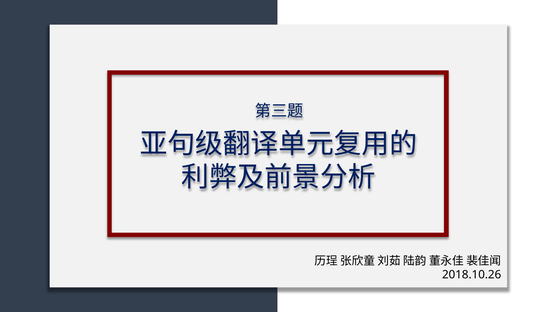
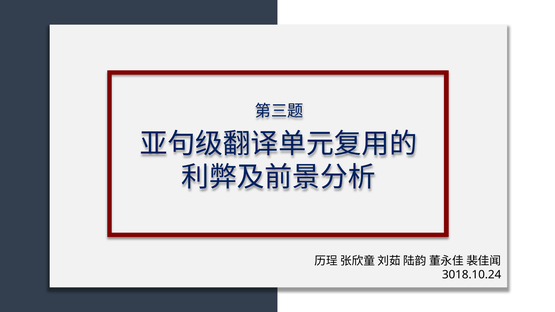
2018.10.26: 2018.10.26 -> 3018.10.24 (472, 275)
